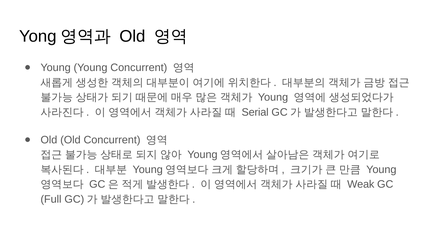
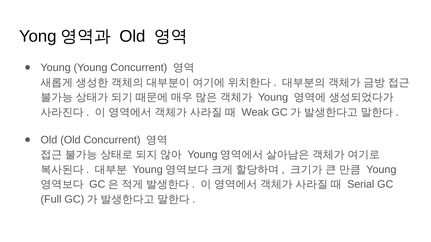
Serial: Serial -> Weak (255, 112)
Weak: Weak -> Serial (361, 185)
